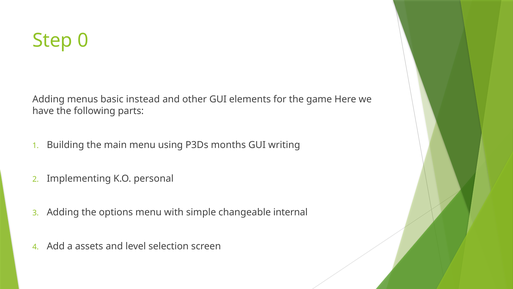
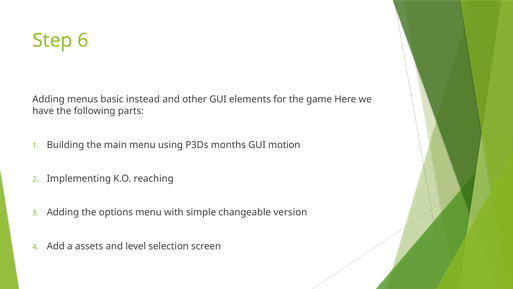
0: 0 -> 6 (83, 40)
writing: writing -> motion (284, 145)
personal: personal -> reaching (154, 178)
internal: internal -> version (290, 212)
